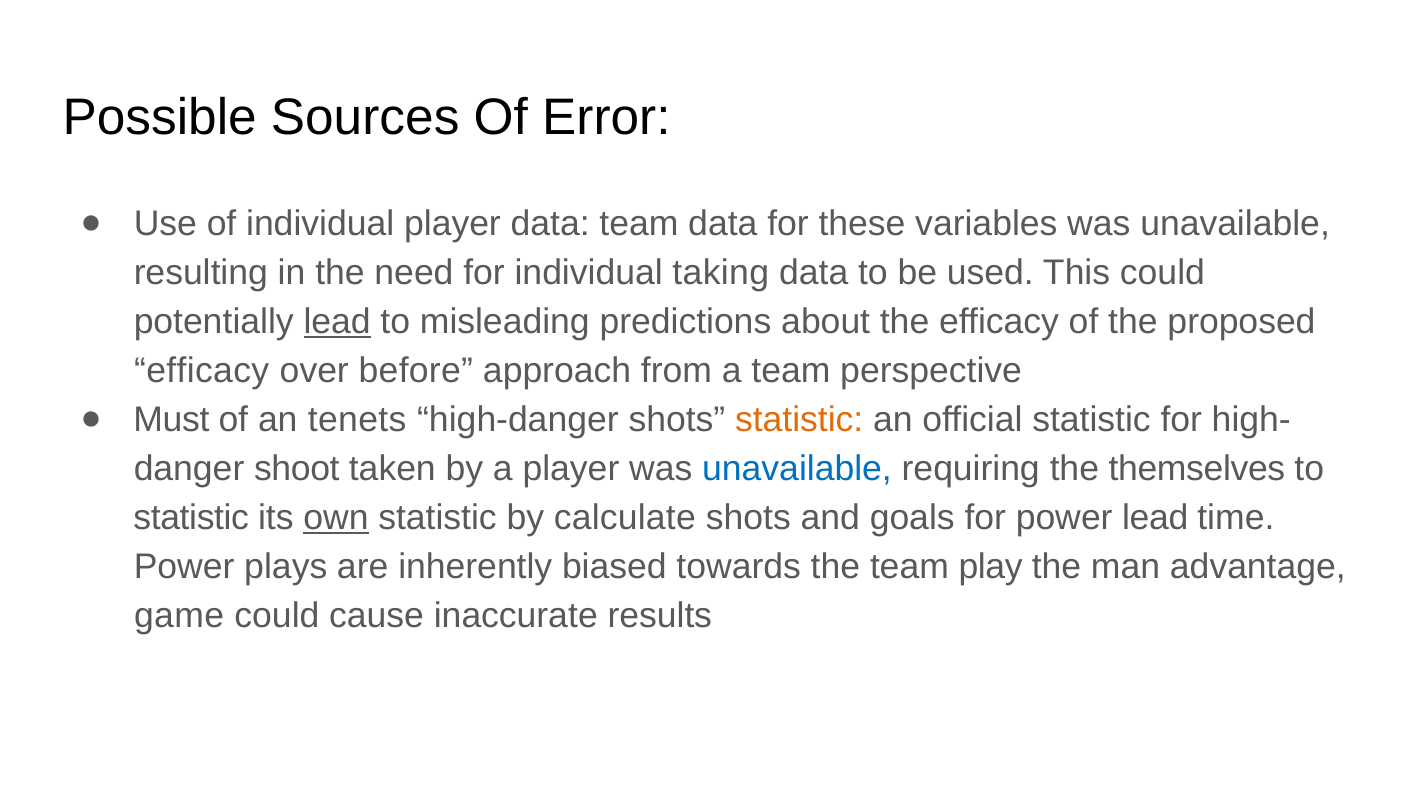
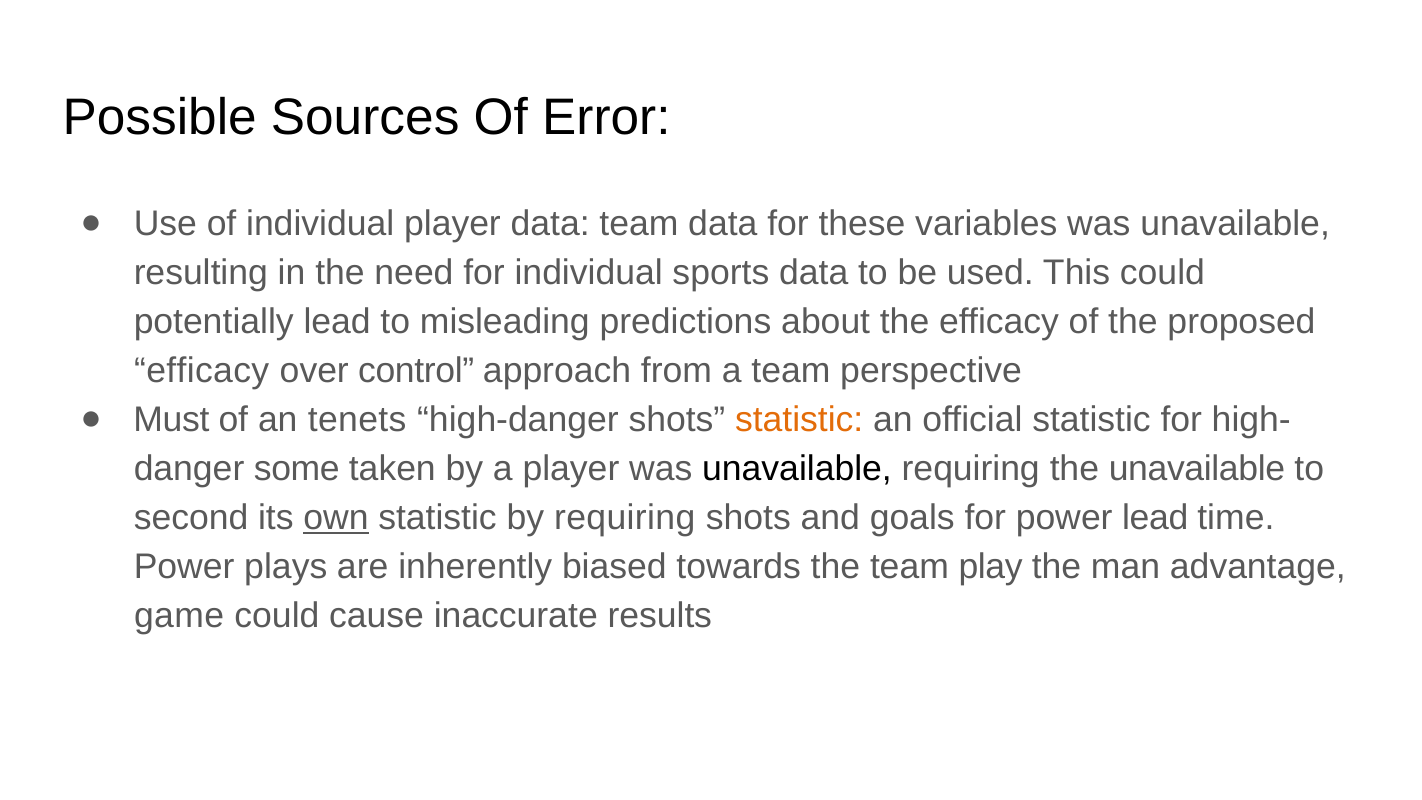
taking: taking -> sports (721, 273)
lead underline: present -> none (337, 322)
before: before -> control (416, 371)
shoot: shoot -> some (297, 469)
unavailable colour: blue -> black (797, 469)
the themselves: themselves -> unavailable (1197, 469)
statistic: statistic -> second (191, 518)
by calculate: calculate -> requiring (625, 518)
